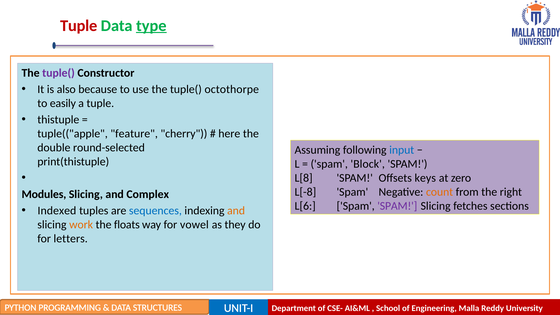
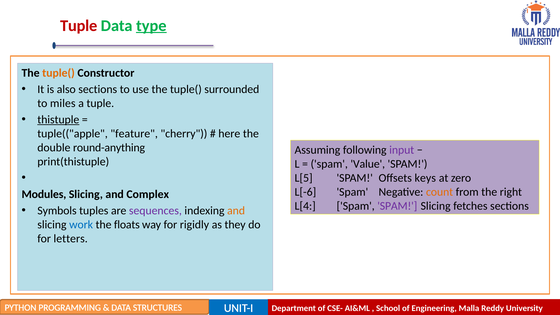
tuple( colour: purple -> orange (58, 73)
also because: because -> sections (98, 89)
octothorpe: octothorpe -> surrounded (232, 89)
easily: easily -> miles (63, 103)
thistuple underline: none -> present (58, 120)
round-selected: round-selected -> round-anything (109, 148)
input colour: blue -> purple (402, 150)
Block: Block -> Value (368, 164)
L[8: L[8 -> L[5 (304, 178)
L[-8: L[-8 -> L[-6 (305, 192)
L[6: L[6 -> L[4 (305, 206)
Indexed: Indexed -> Symbols (57, 211)
sequences colour: blue -> purple (155, 211)
work colour: orange -> blue (81, 225)
vowel: vowel -> rigidly (194, 225)
